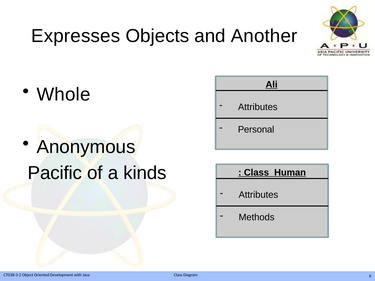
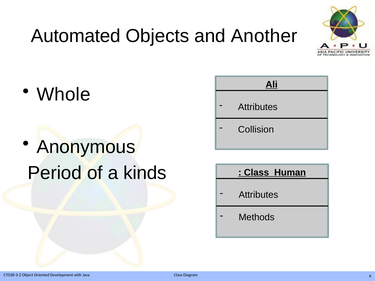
Expresses: Expresses -> Automated (76, 36)
Personal: Personal -> Collision (256, 130)
Pacific: Pacific -> Period (55, 173)
